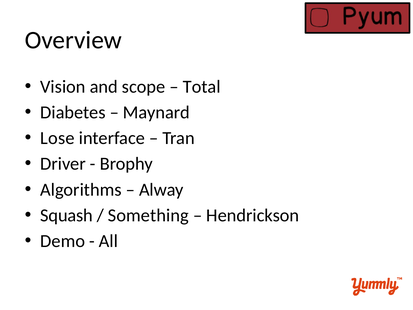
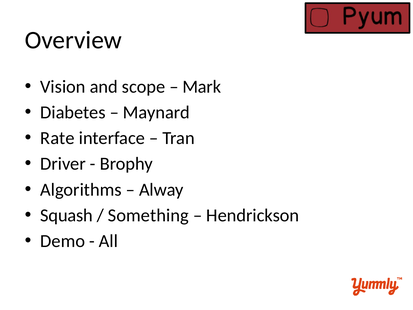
Total: Total -> Mark (202, 87)
Lose: Lose -> Rate (57, 138)
